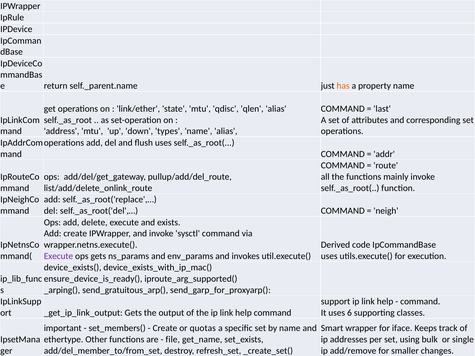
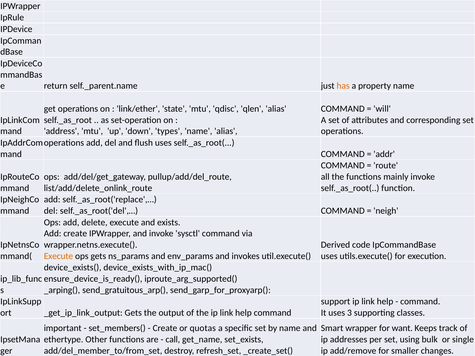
last: last -> will (382, 109)
Execute colour: purple -> orange (58, 256)
6: 6 -> 3 (349, 313)
iface: iface -> want (402, 328)
file: file -> call (173, 340)
